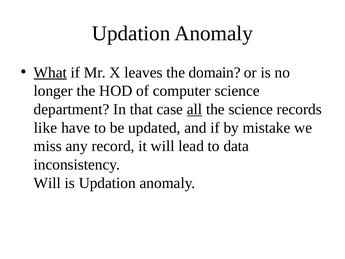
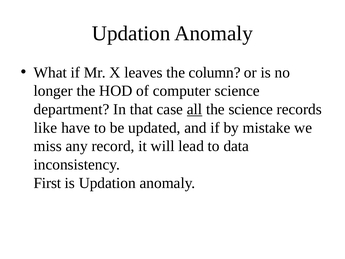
What underline: present -> none (50, 72)
domain: domain -> column (215, 72)
Will: Will -> First (47, 183)
